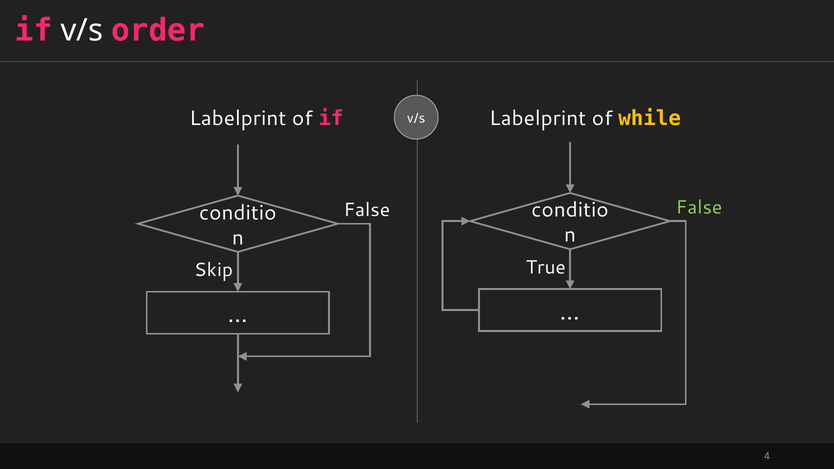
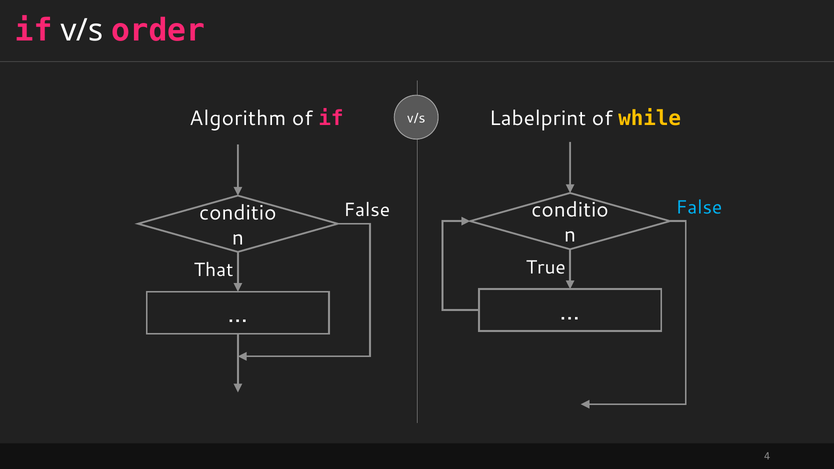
Labelprint: Labelprint -> Algorithm (238, 118)
False colour: light green -> light blue (699, 207)
Skip: Skip -> That (214, 270)
